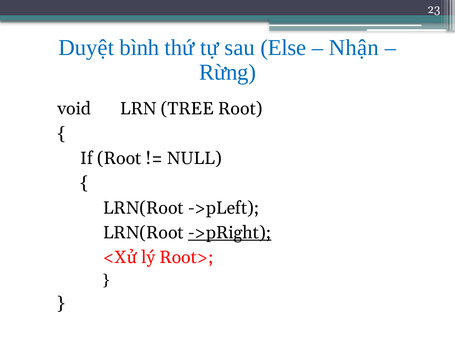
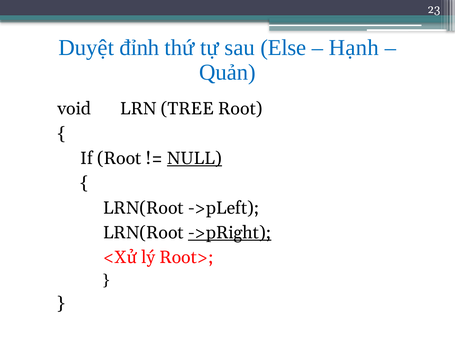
bình: bình -> đỉnh (139, 48)
Nhận: Nhận -> Hạnh (354, 48)
Rừng: Rừng -> Quản (227, 72)
NULL underline: none -> present (194, 158)
